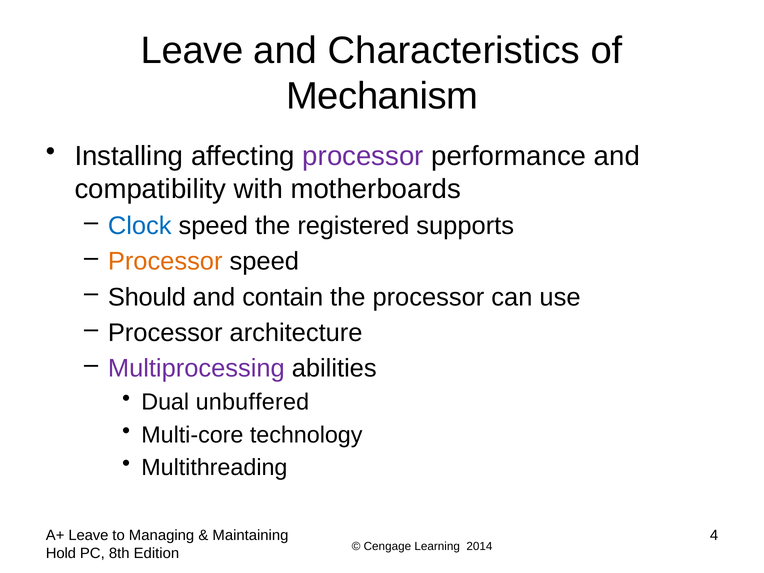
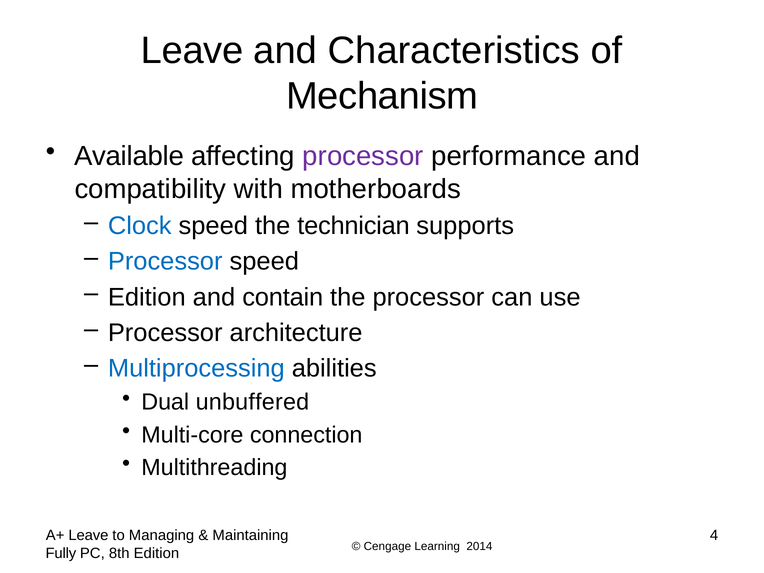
Installing: Installing -> Available (129, 156)
registered: registered -> technician (354, 226)
Processor colour: orange -> blue (165, 261)
Should: Should -> Edition (147, 297)
Multiprocessing colour: purple -> blue (196, 368)
technology: technology -> connection (306, 435)
Hold: Hold -> Fully (61, 553)
